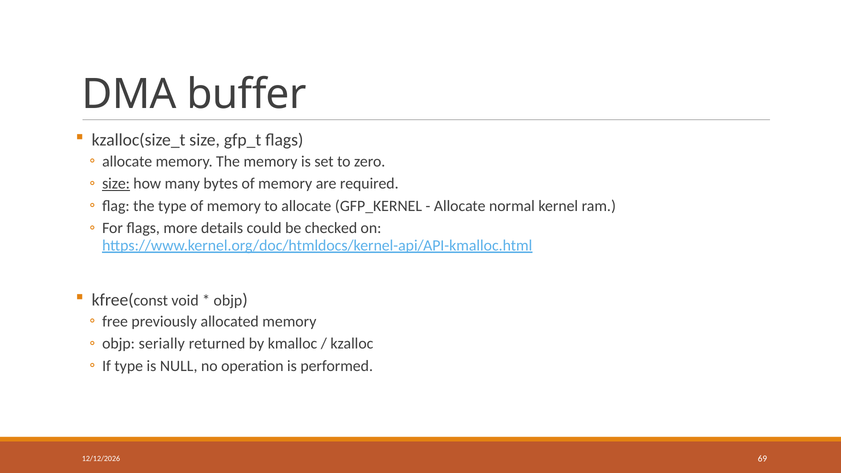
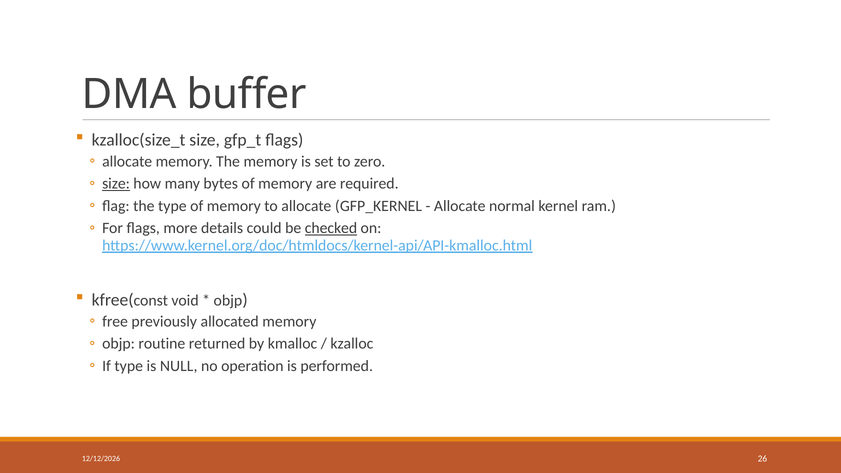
checked underline: none -> present (331, 228)
serially: serially -> routine (162, 344)
69: 69 -> 26 (763, 459)
